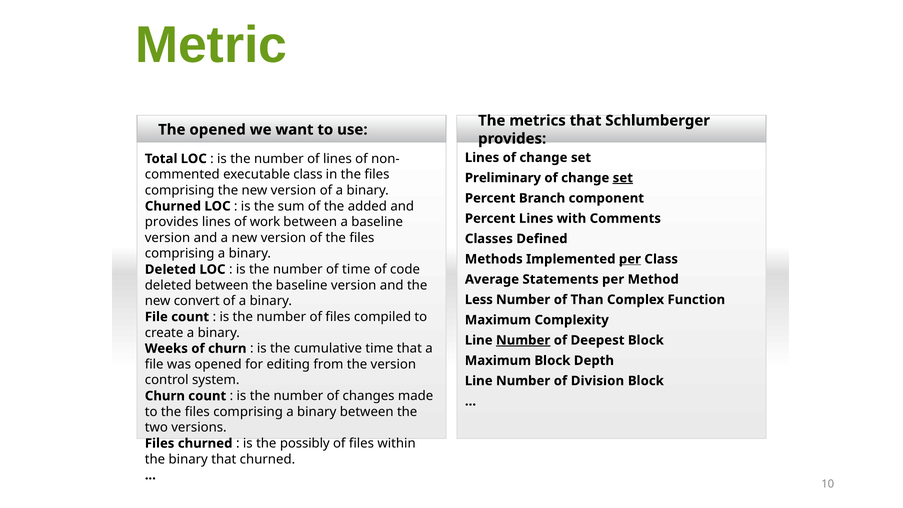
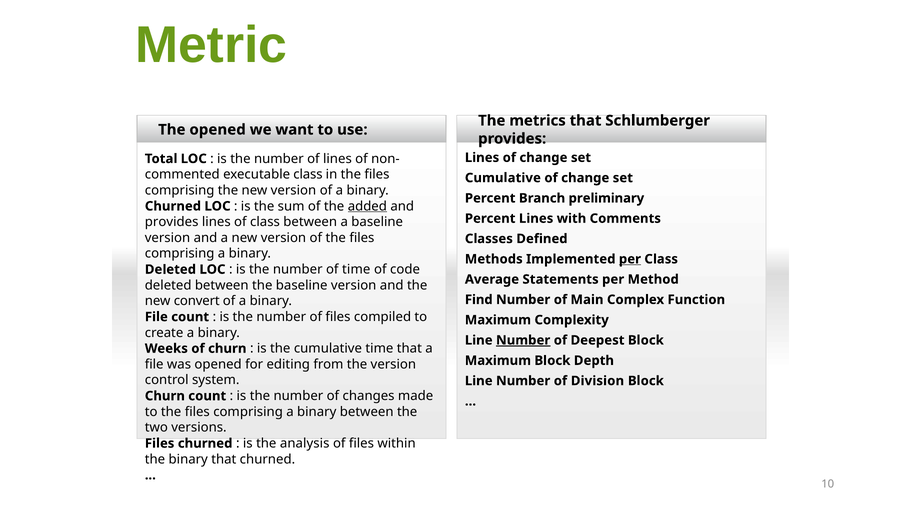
Preliminary: Preliminary -> Cumulative (503, 178)
set underline: present -> none (623, 178)
component: component -> preliminary (606, 198)
added underline: none -> present (367, 206)
of work: work -> class (265, 222)
Less: Less -> Find (479, 300)
Than: Than -> Main (587, 300)
possibly: possibly -> analysis (305, 443)
